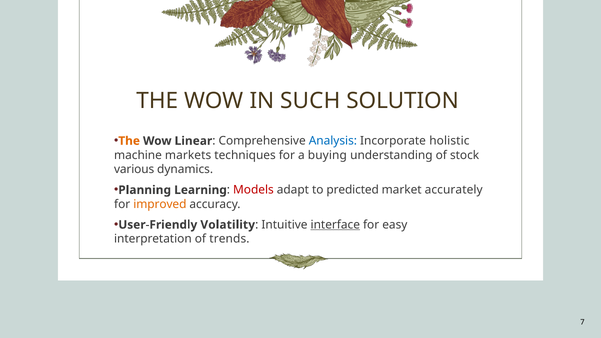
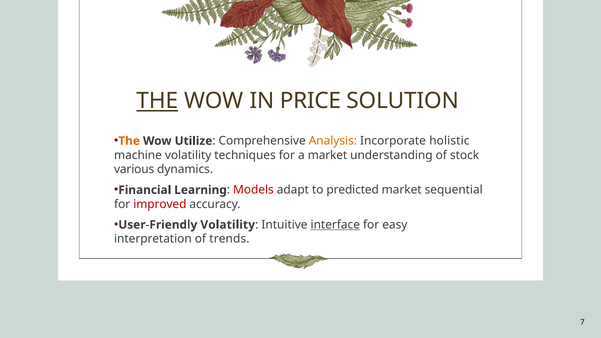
THE underline: none -> present (157, 101)
SUCH: SUCH -> PRICE (310, 101)
Linear: Linear -> Utilize (193, 141)
Analysis colour: blue -> orange (333, 141)
machine markets: markets -> volatility (188, 155)
a buying: buying -> market (327, 155)
Planning: Planning -> Financial (145, 190)
accurately: accurately -> sequential (454, 190)
improved colour: orange -> red (160, 204)
